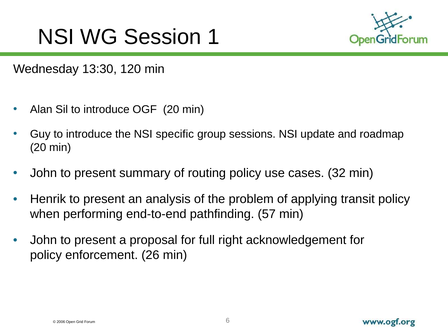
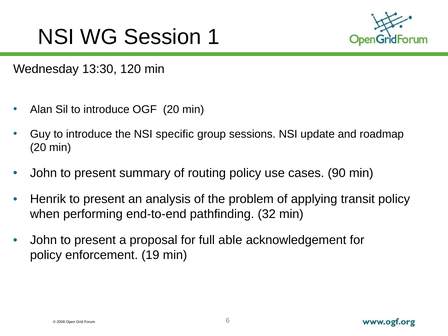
32: 32 -> 90 (337, 173)
57: 57 -> 32 (267, 214)
right: right -> able (230, 240)
26: 26 -> 19 (150, 255)
